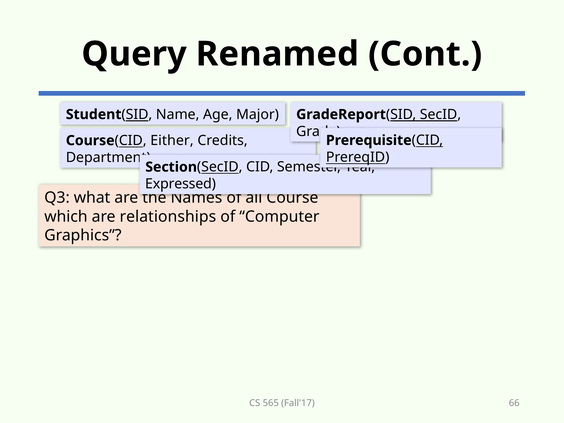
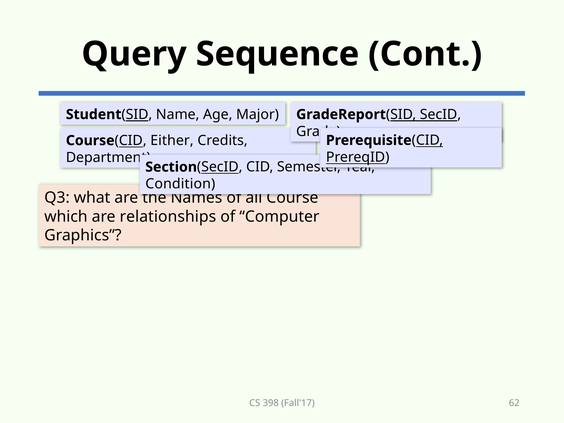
Renamed: Renamed -> Sequence (278, 54)
Expressed: Expressed -> Condition (180, 184)
565: 565 -> 398 (271, 403)
66: 66 -> 62 (514, 403)
